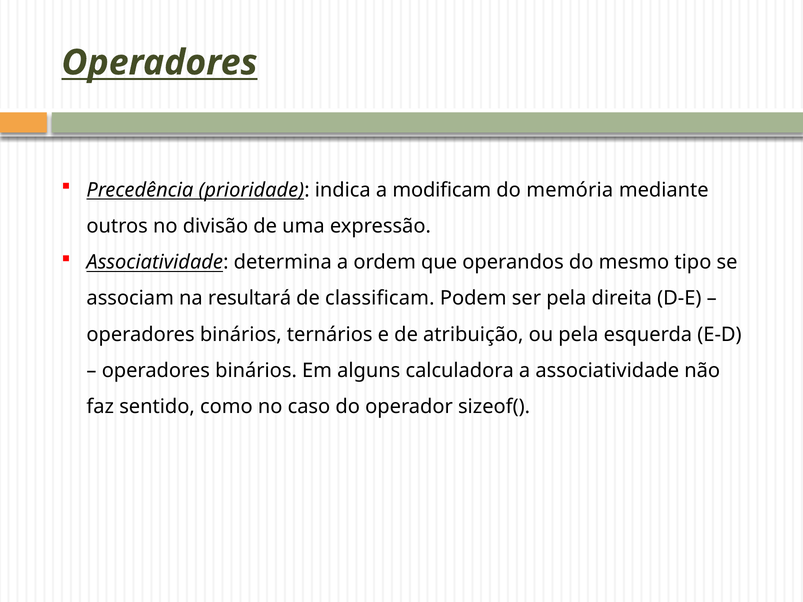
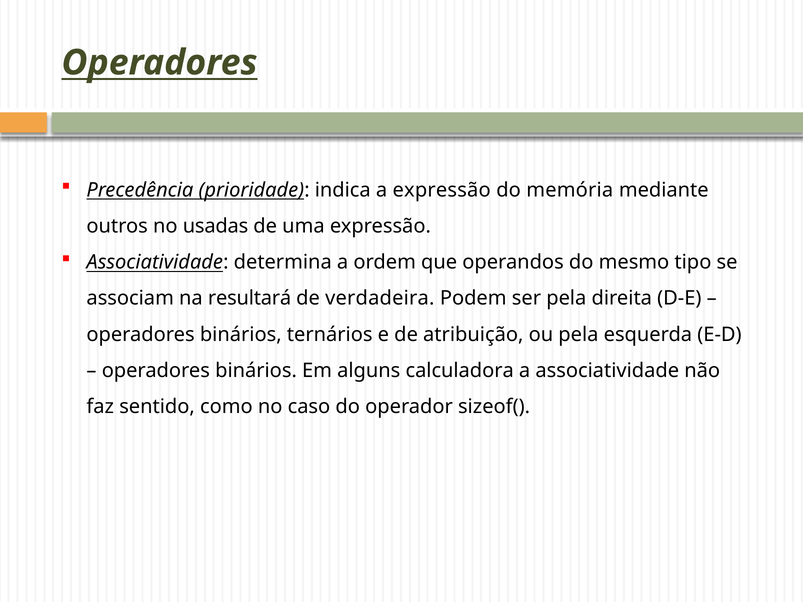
a modificam: modificam -> expressão (442, 190)
divisão: divisão -> usadas (216, 226)
classificam: classificam -> verdadeira (380, 298)
